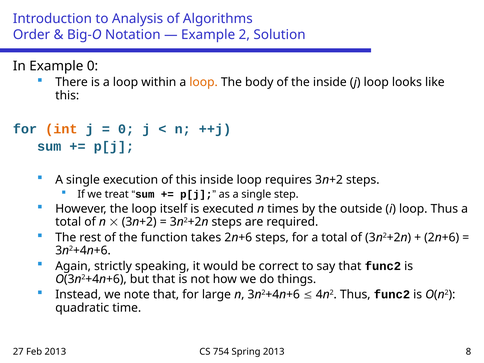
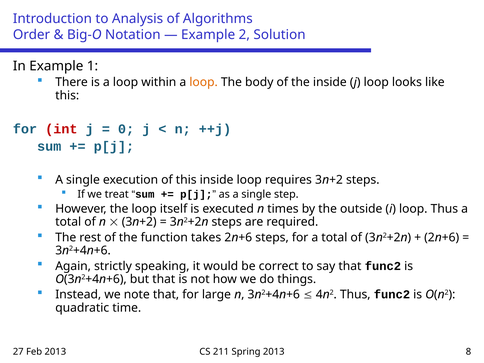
Example 0: 0 -> 1 (93, 66)
int colour: orange -> red (61, 129)
754: 754 -> 211 (221, 352)
